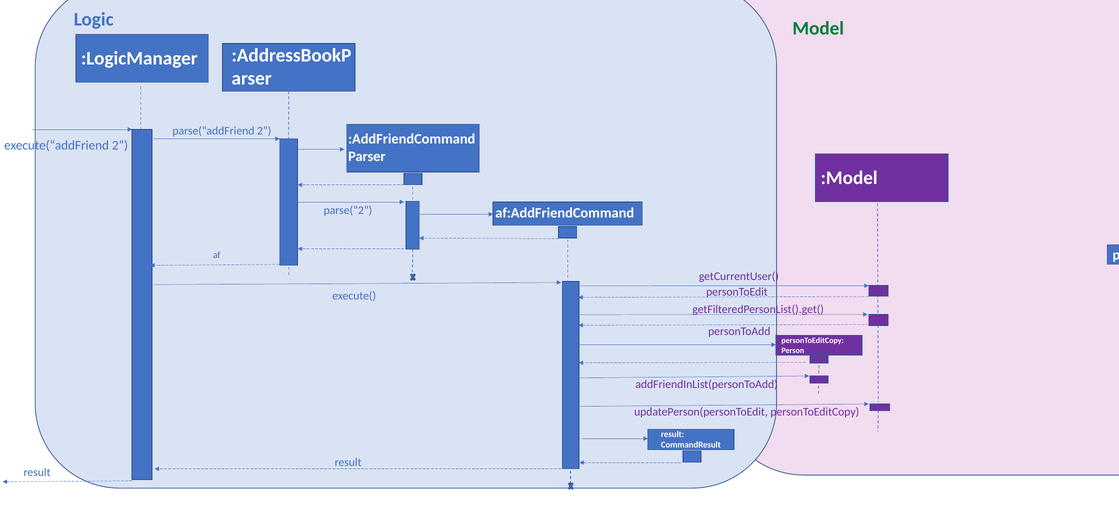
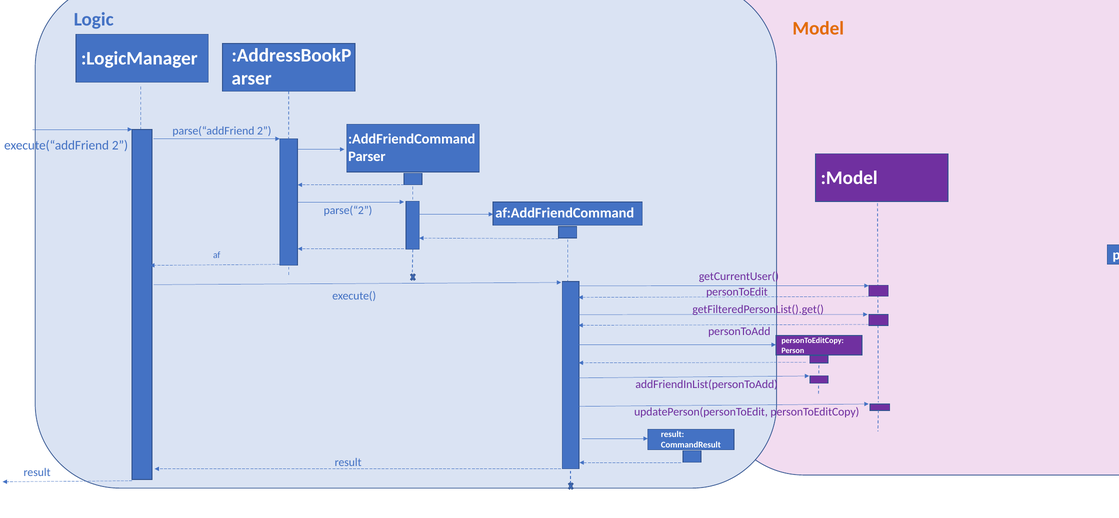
Model colour: green -> orange (818, 28)
